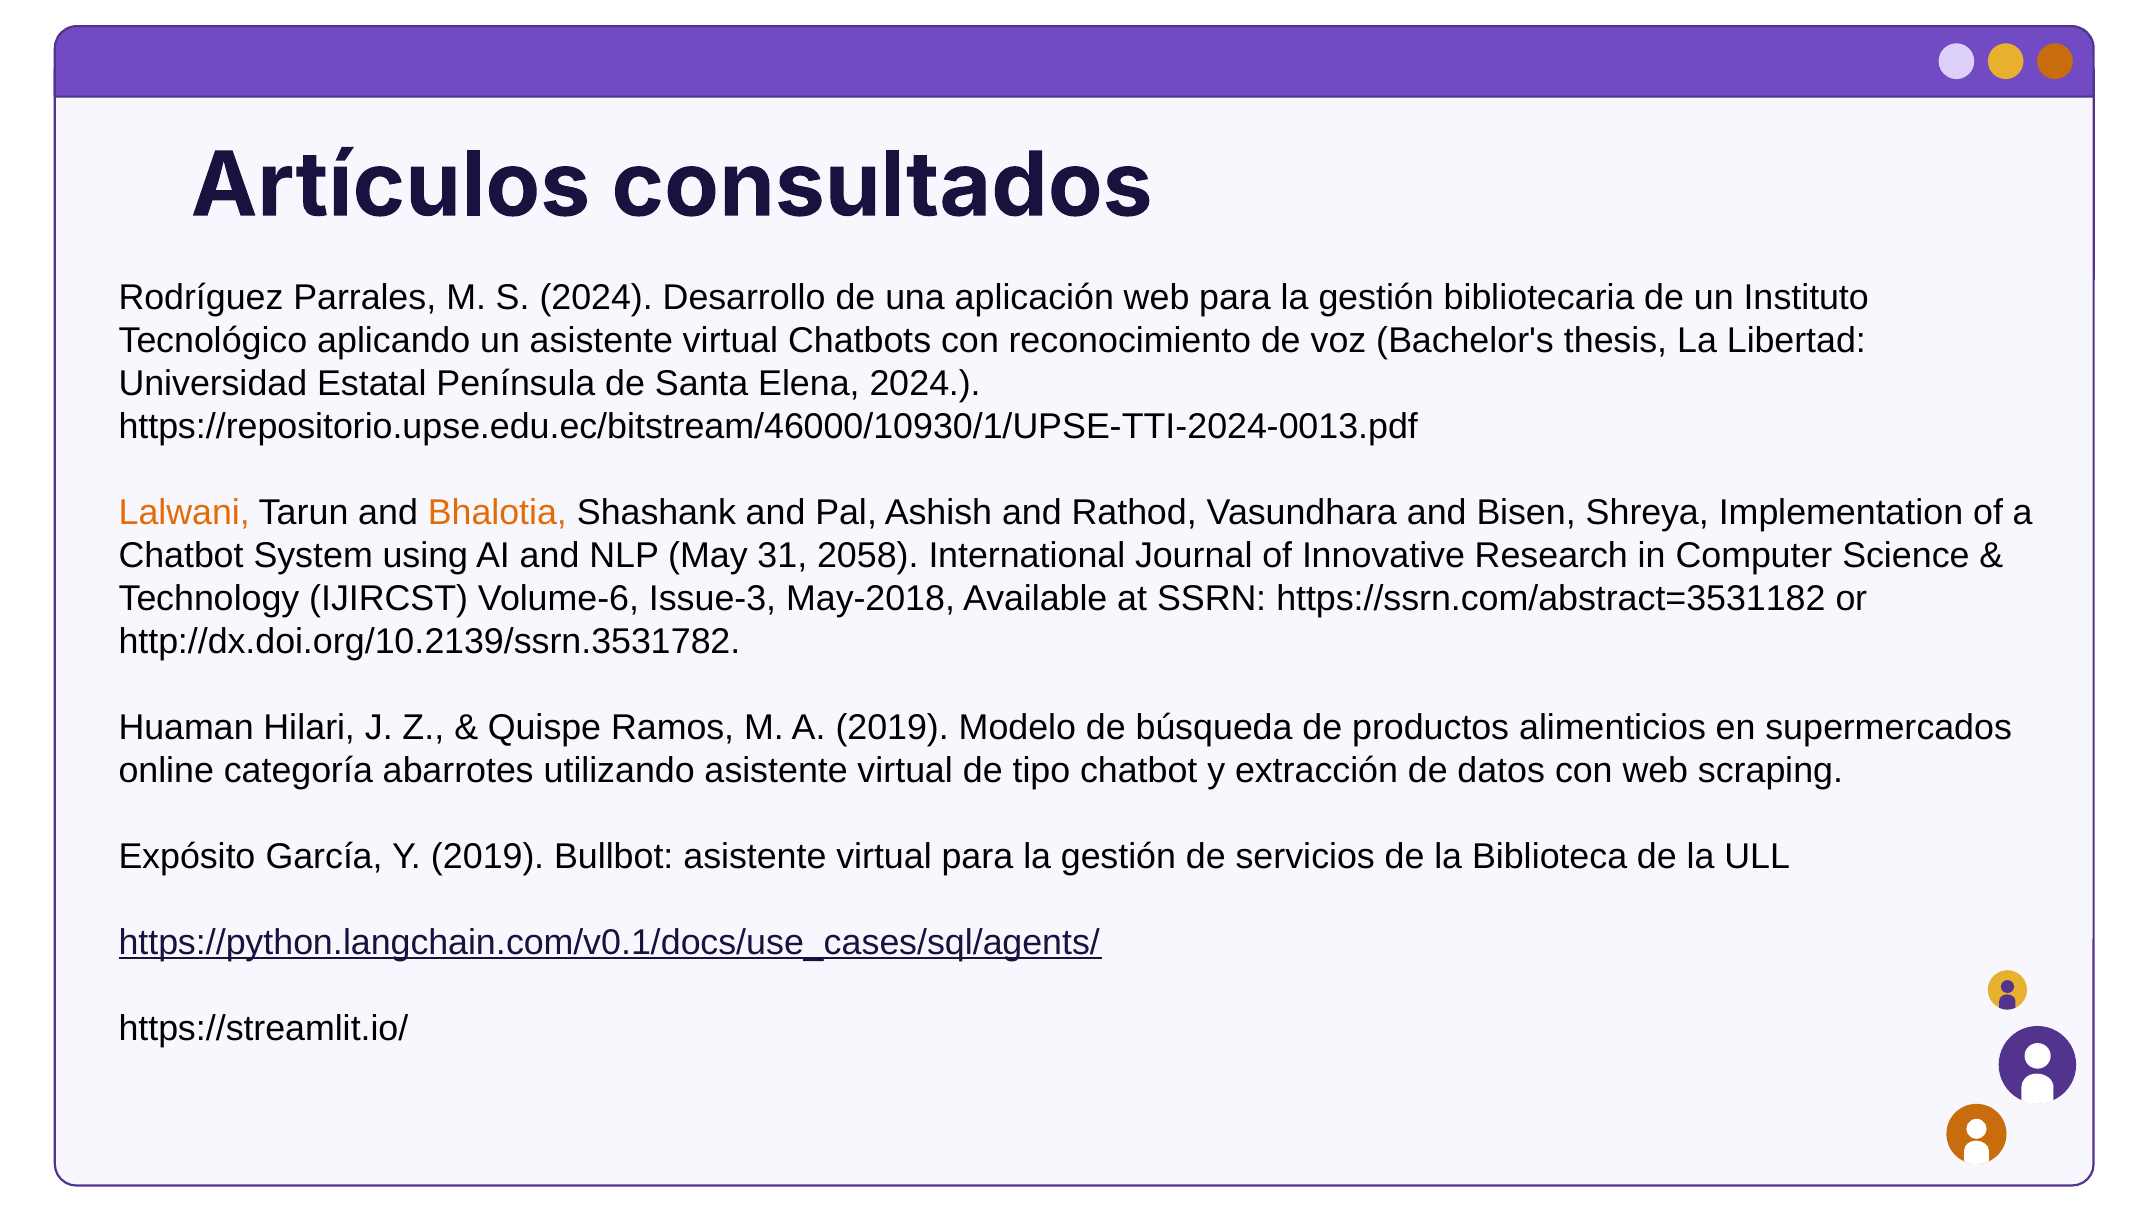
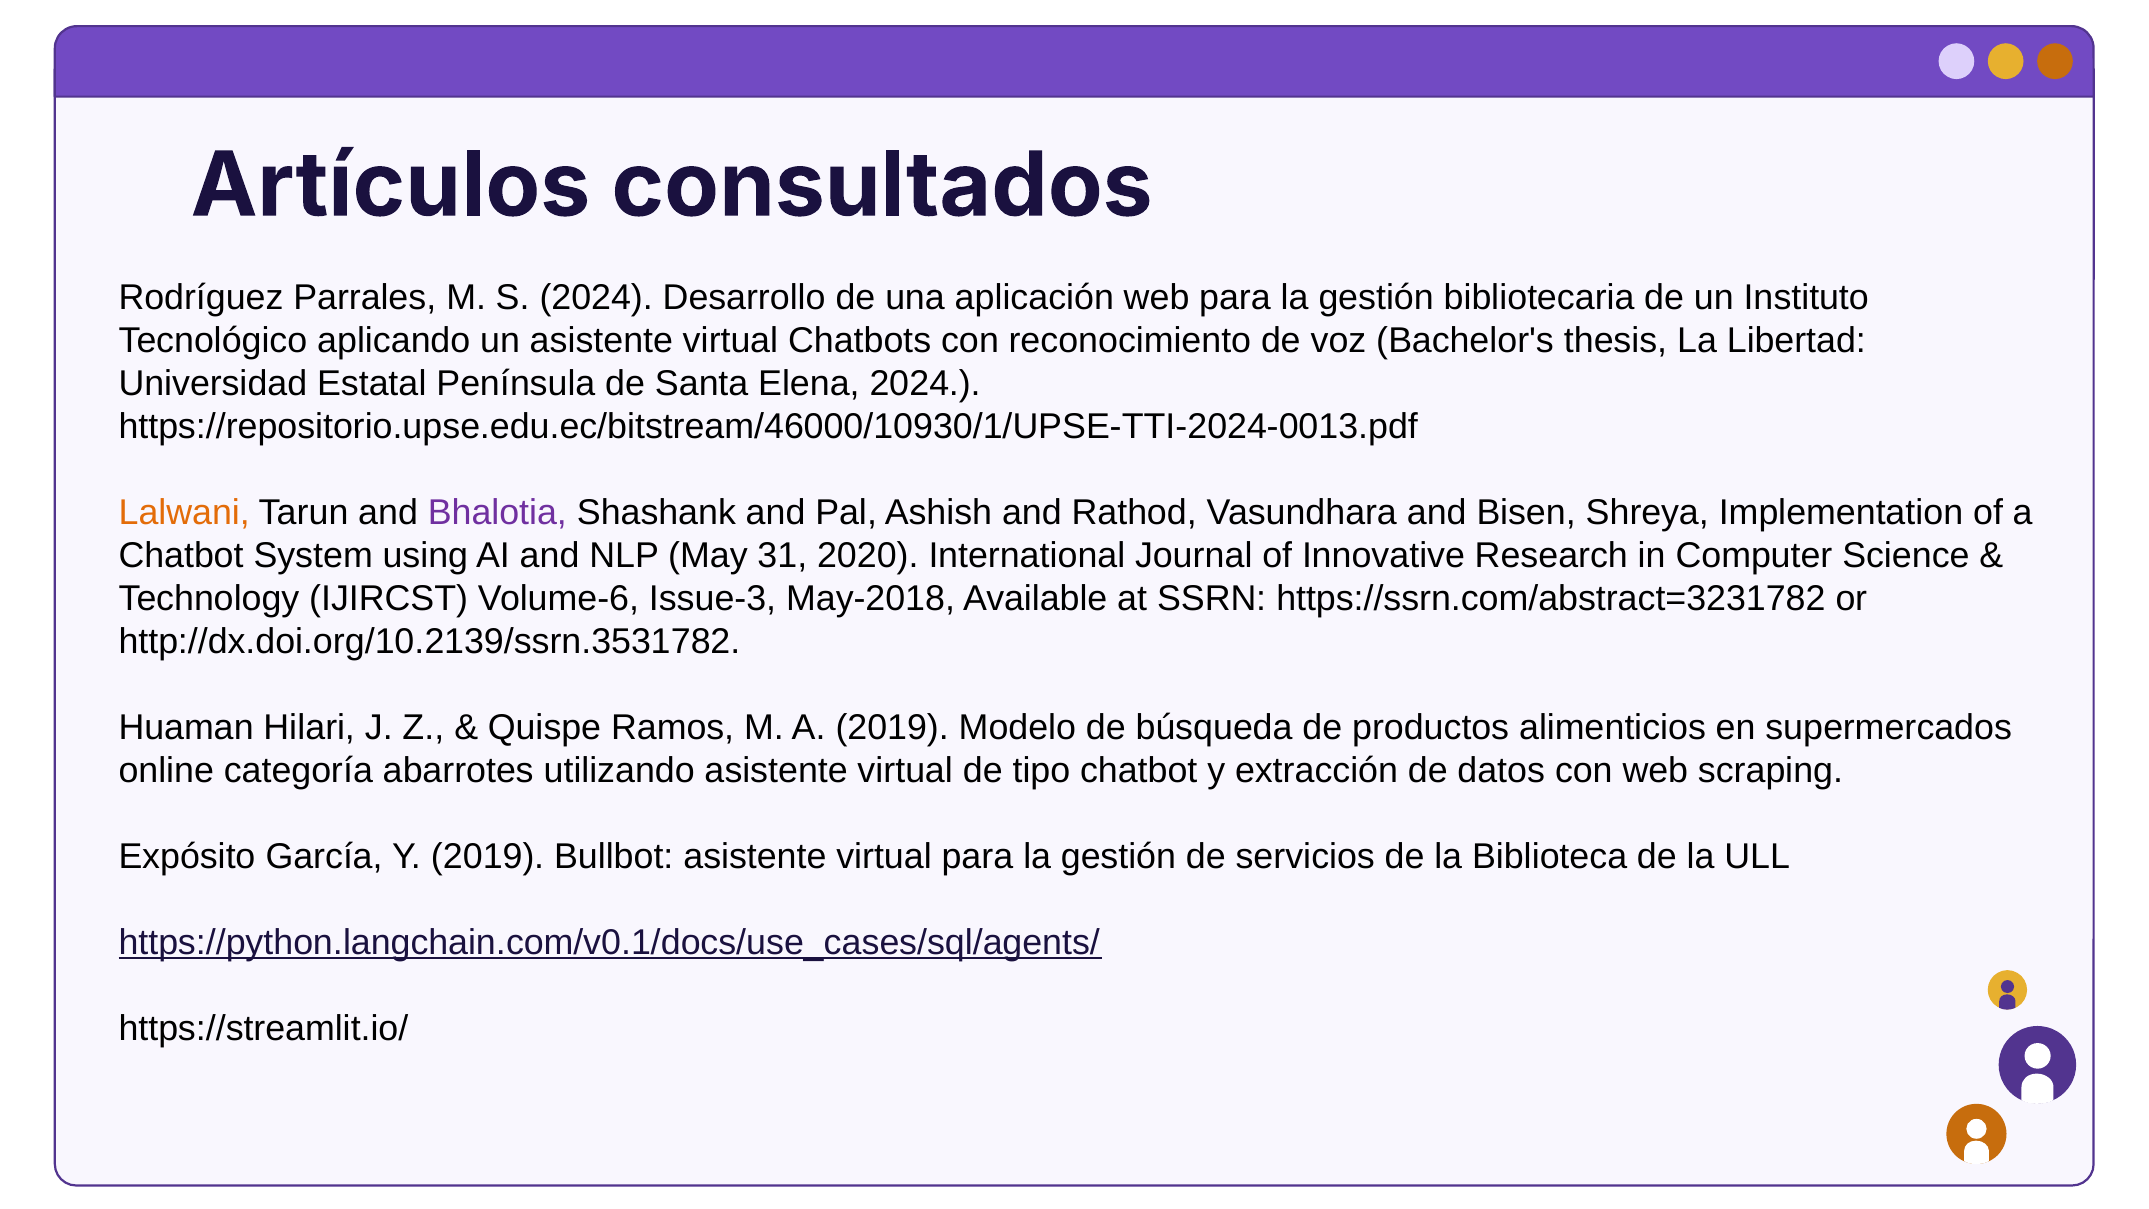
Bhalotia colour: orange -> purple (497, 512)
2058: 2058 -> 2020 (868, 555)
https://ssrn.com/abstract=3531182: https://ssrn.com/abstract=3531182 -> https://ssrn.com/abstract=3231782 (1551, 598)
